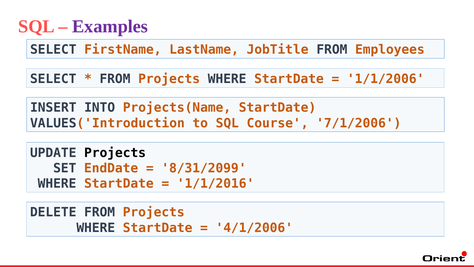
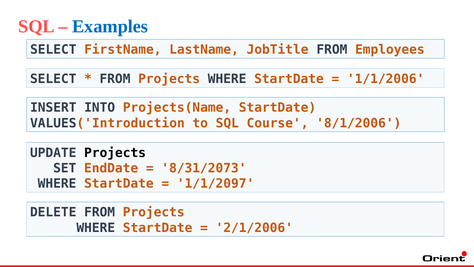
Examples colour: purple -> blue (110, 26)
7/1/2006: 7/1/2006 -> 8/1/2006 (359, 123)
8/31/2099: 8/31/2099 -> 8/31/2073 (204, 168)
1/1/2016: 1/1/2016 -> 1/1/2097 (216, 183)
4/1/2006: 4/1/2006 -> 2/1/2006 (254, 228)
